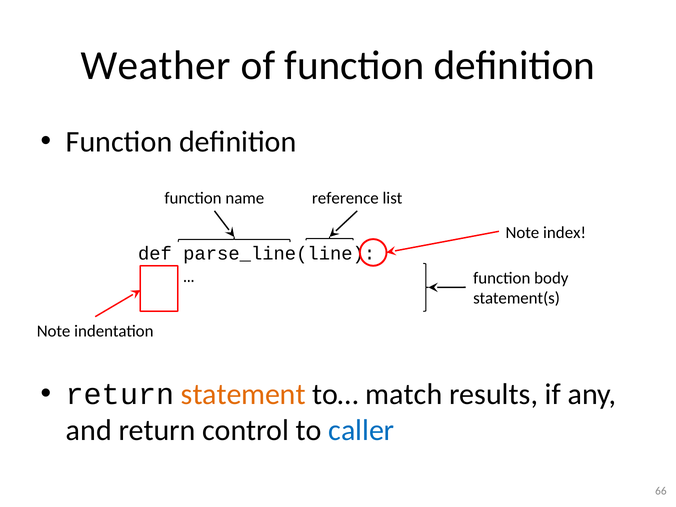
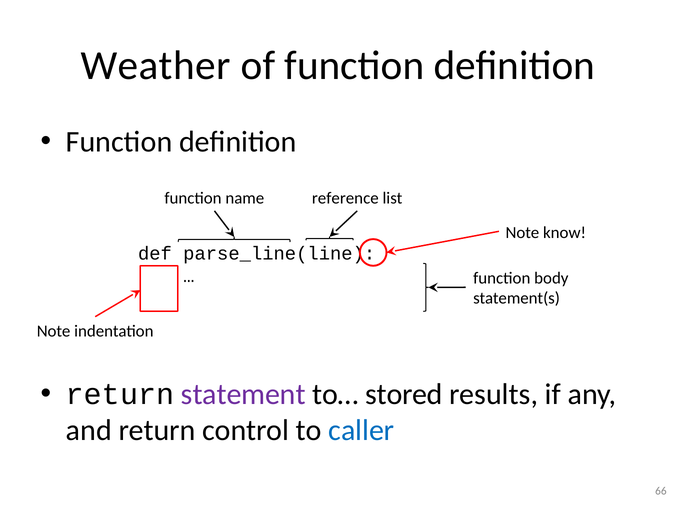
index: index -> know (565, 232)
statement colour: orange -> purple (243, 394)
match: match -> stored (404, 394)
